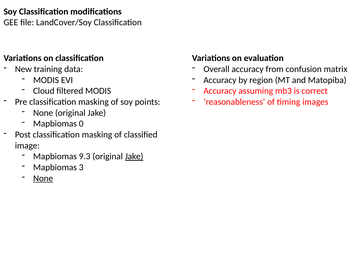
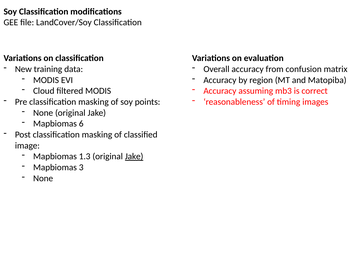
0: 0 -> 6 (81, 124)
9.3: 9.3 -> 1.3 (85, 156)
None underline: present -> none (43, 178)
